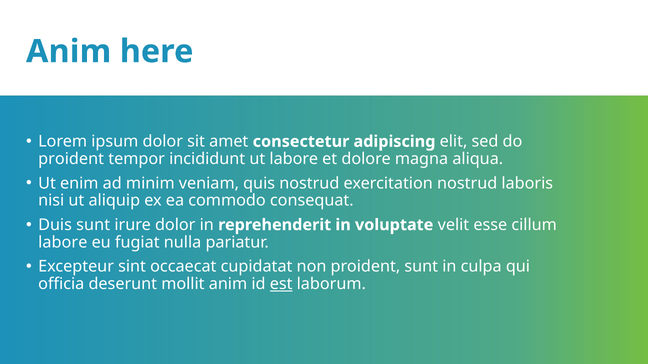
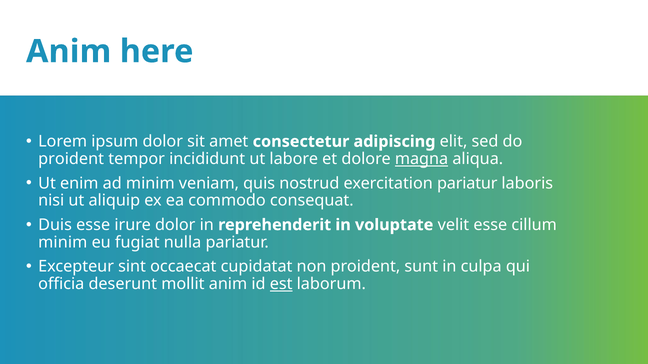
magna underline: none -> present (422, 159)
exercitation nostrud: nostrud -> pariatur (467, 183)
Duis sunt: sunt -> esse (93, 225)
labore: labore -> minim (63, 243)
